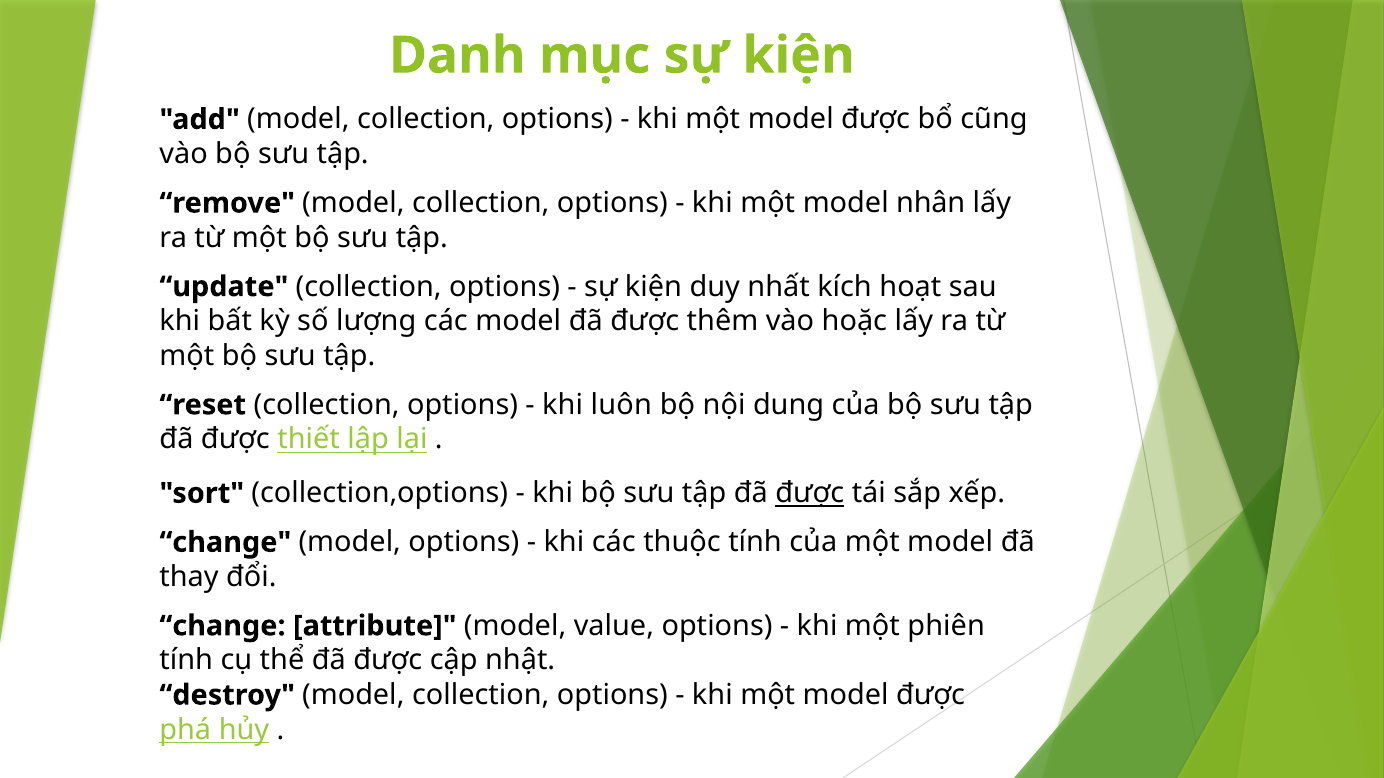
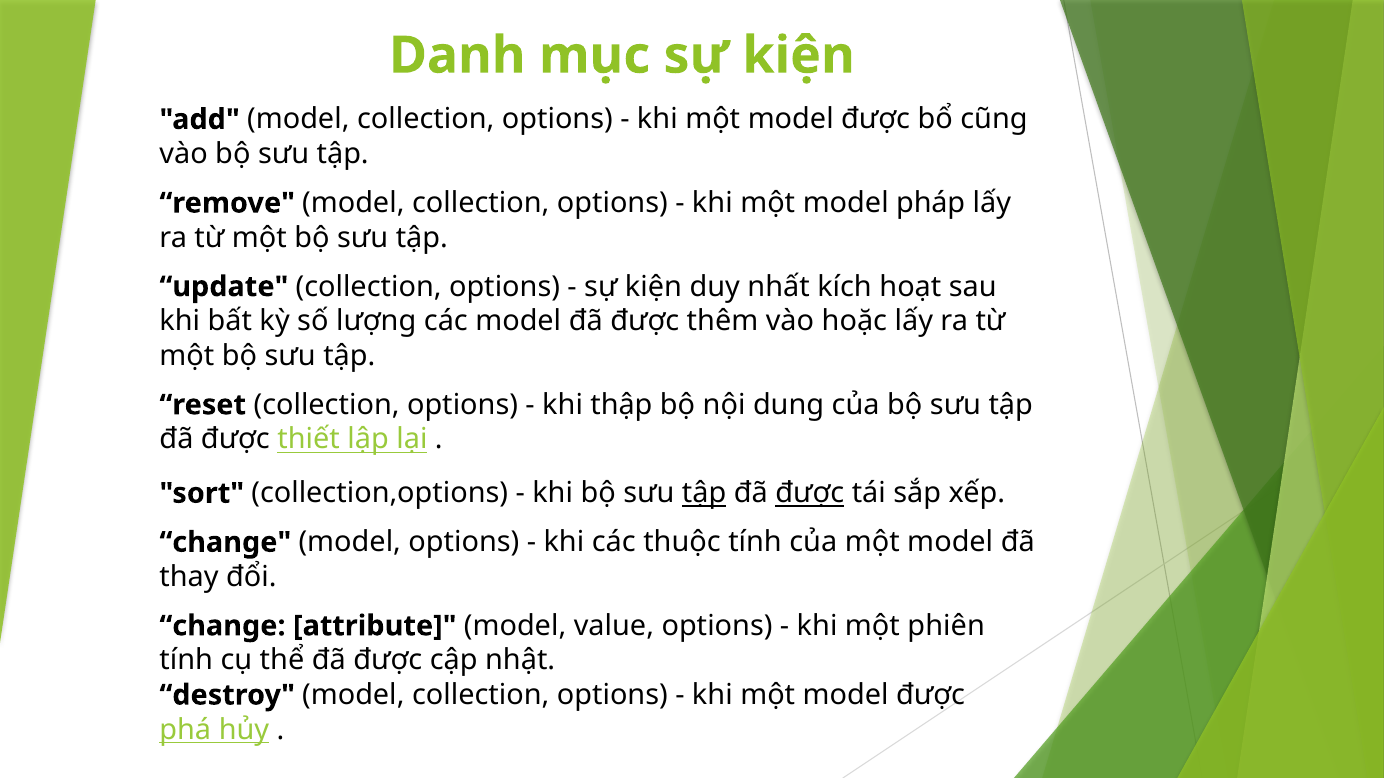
nhân: nhân -> pháp (931, 203)
luôn: luôn -> thập (621, 405)
tập underline: none -> present (704, 494)
